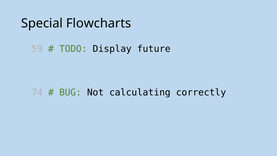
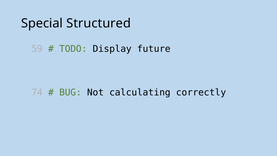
Flowcharts: Flowcharts -> Structured (99, 23)
